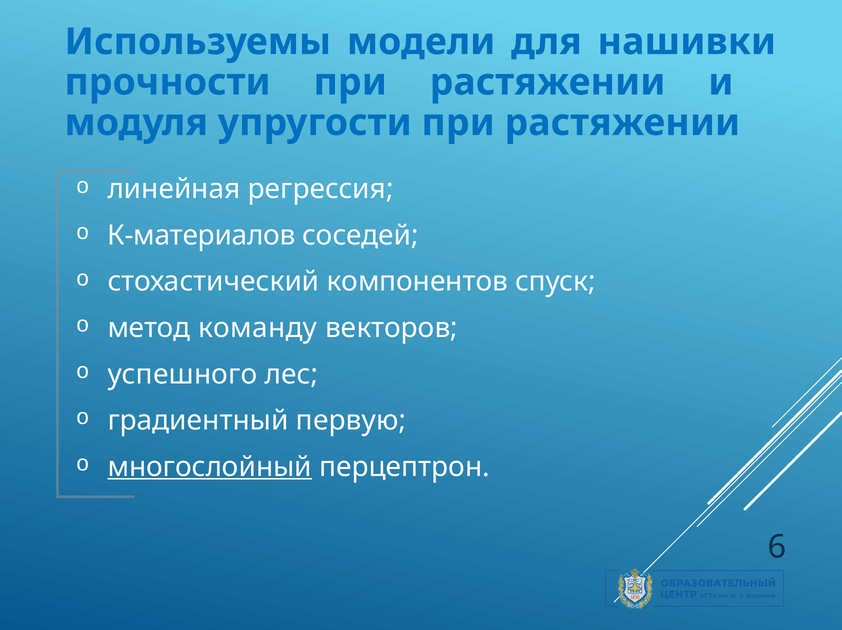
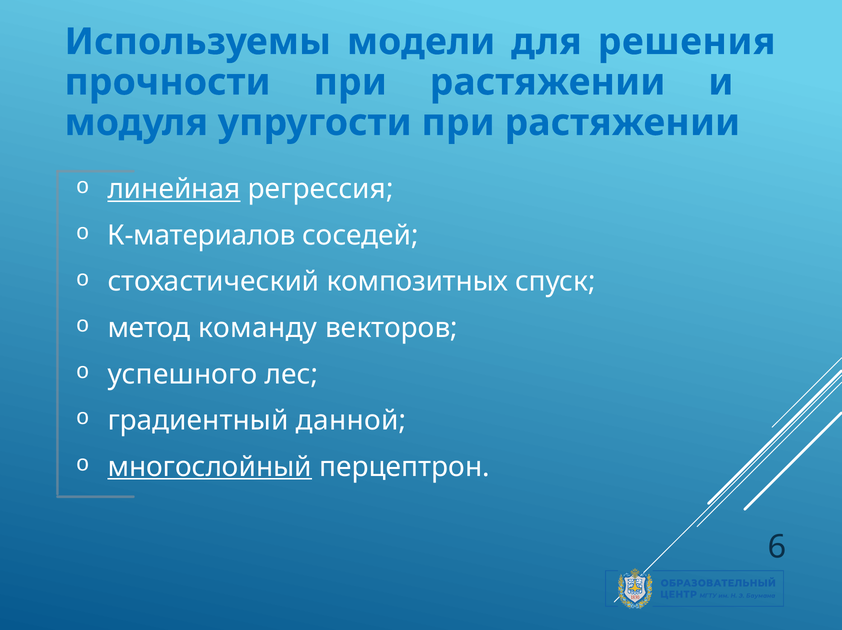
нашивки: нашивки -> решения (687, 42)
линейная underline: none -> present (174, 189)
компонентов: компонентов -> композитных (417, 282)
первую: первую -> данной (351, 420)
